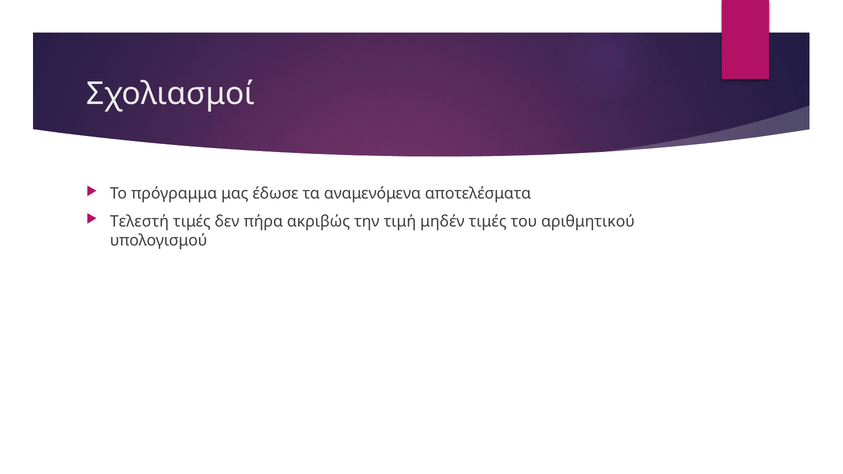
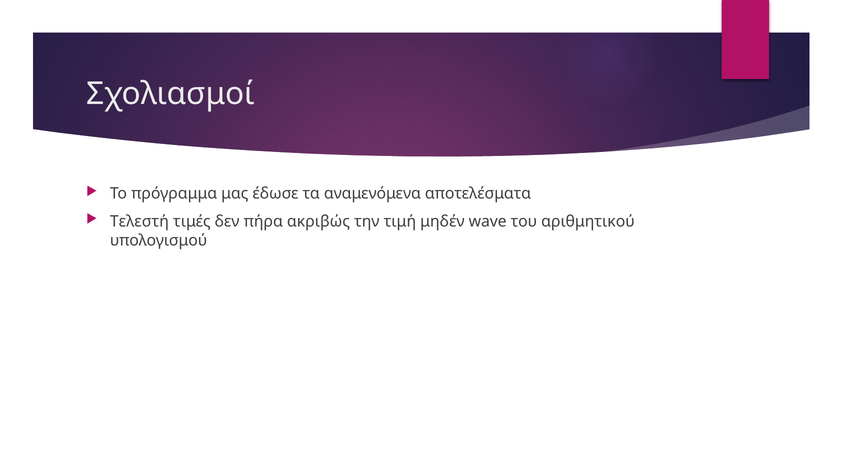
μηδέν τιμές: τιμές -> wave (488, 222)
